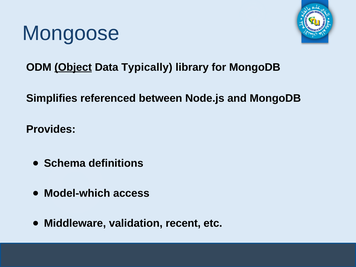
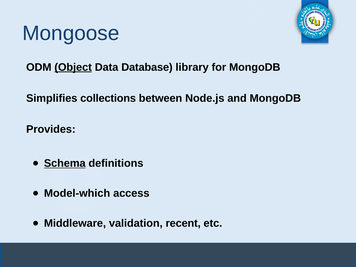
Typically: Typically -> Database (147, 67)
referenced: referenced -> collections (108, 98)
Schema underline: none -> present (65, 163)
